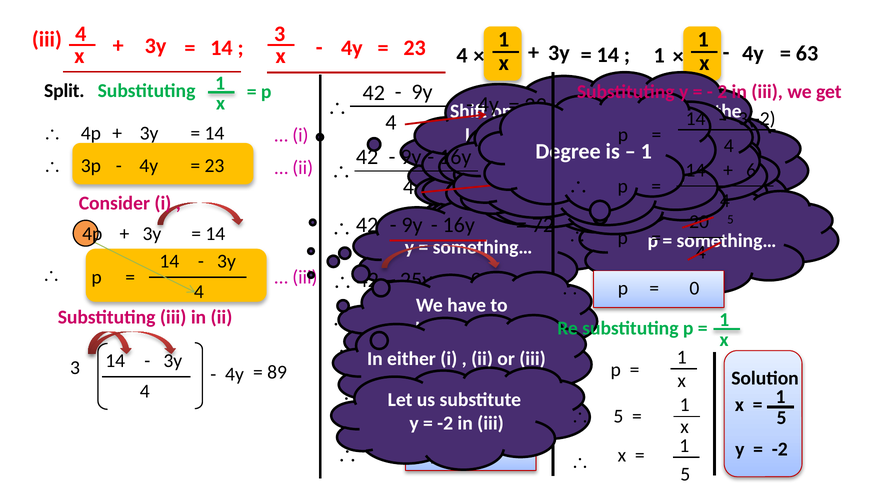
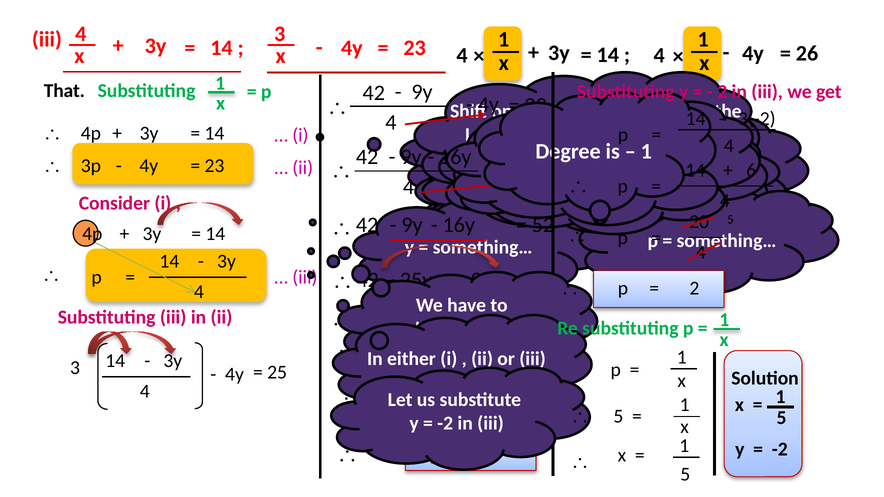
1: 1 -> 4 (659, 55)
63: 63 -> 26 (807, 53)
Split: Split -> That (64, 91)
72: 72 -> 52 (543, 225)
0: 0 -> 2 (694, 288)
89: 89 -> 25 (277, 372)
